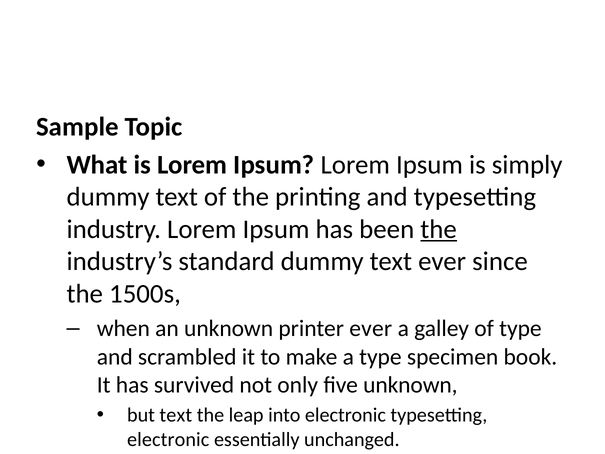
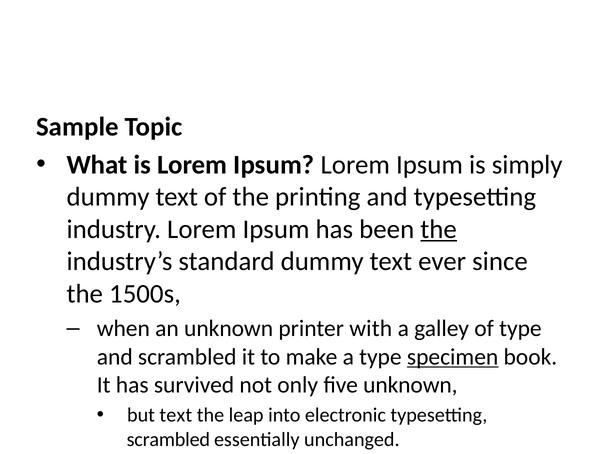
printer ever: ever -> with (371, 328)
specimen underline: none -> present (453, 357)
electronic: electronic -> scrambled (168, 439)
